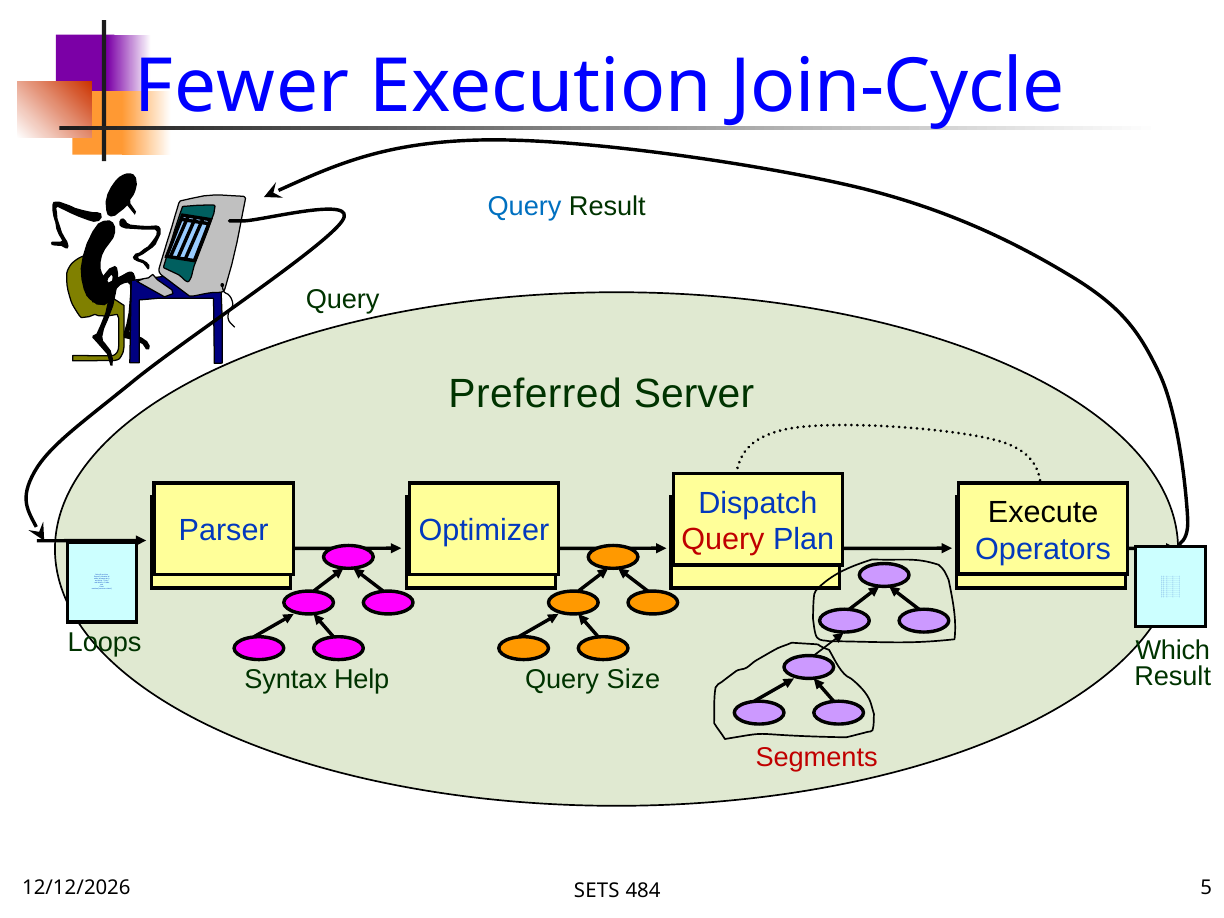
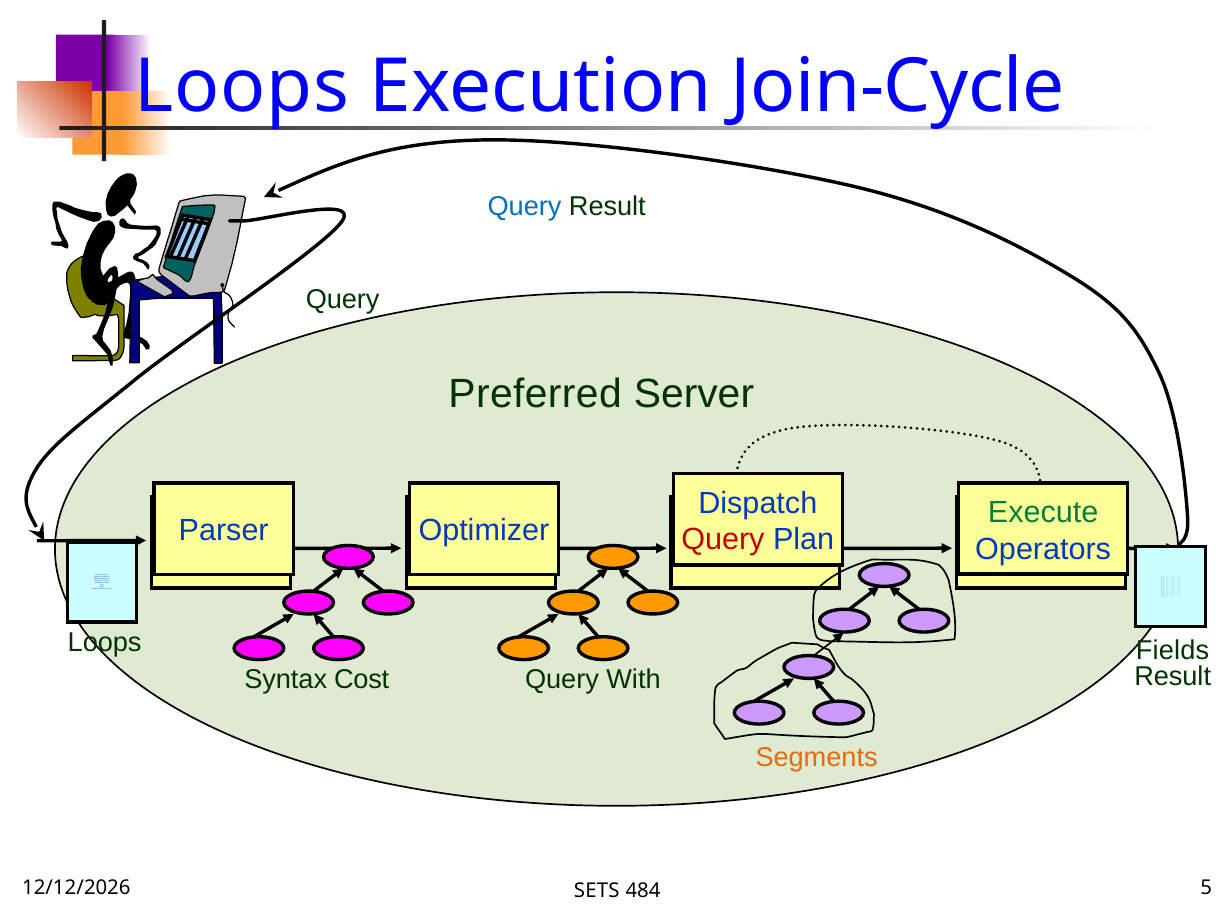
Fewer: Fewer -> Loops (242, 87)
Execute colour: black -> green (1043, 512)
Which: Which -> Fields (1173, 651)
Help: Help -> Cost (362, 680)
Size: Size -> With (634, 680)
Segments colour: red -> orange (817, 758)
